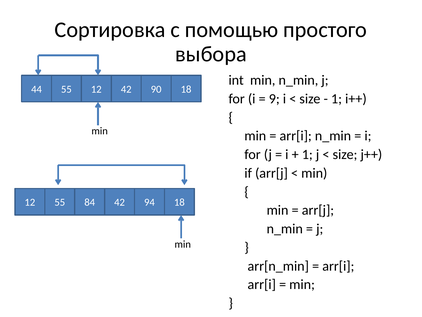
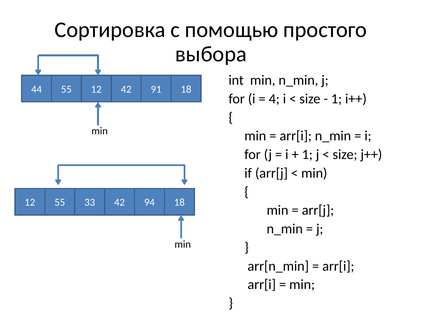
90: 90 -> 91 (156, 89)
9: 9 -> 4 (274, 99)
84: 84 -> 33 (90, 202)
